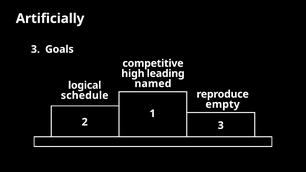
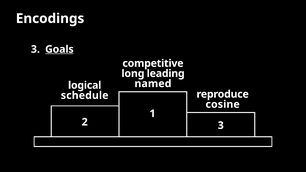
Artificially: Artificially -> Encodings (50, 19)
Goals underline: none -> present (59, 49)
high: high -> long (133, 74)
empty: empty -> cosine (223, 104)
